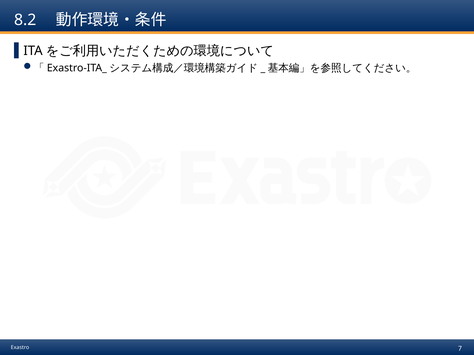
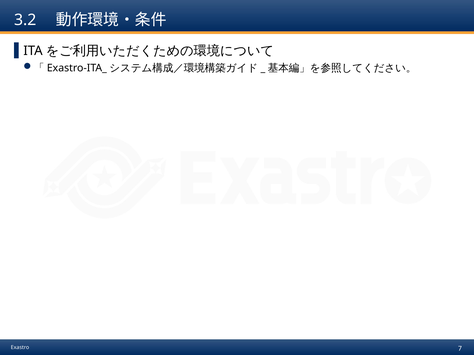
8.2: 8.2 -> 3.2 (25, 20)
